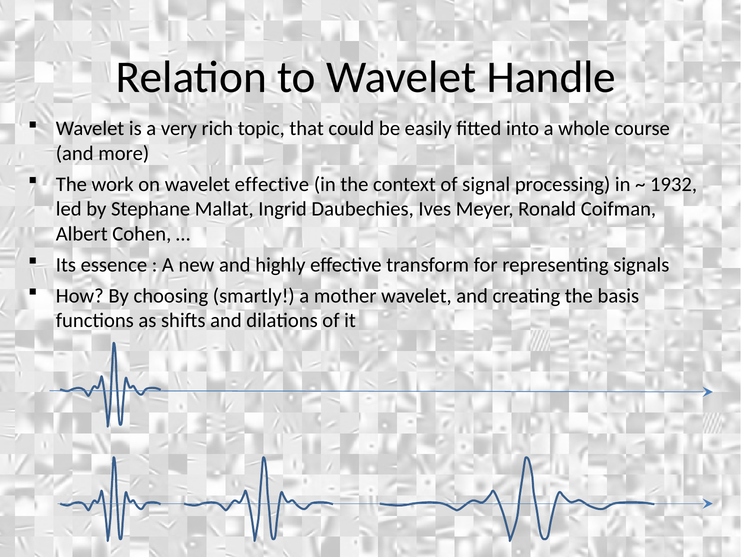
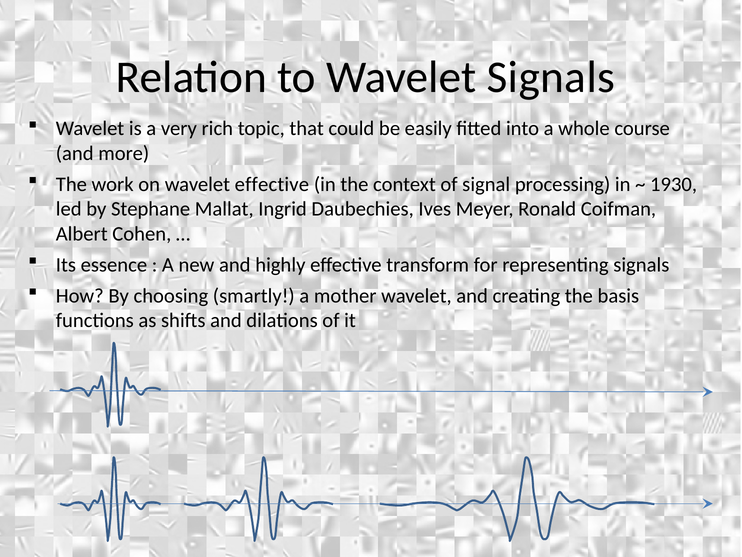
Wavelet Handle: Handle -> Signals (551, 77)
1932: 1932 -> 1930 (674, 184)
